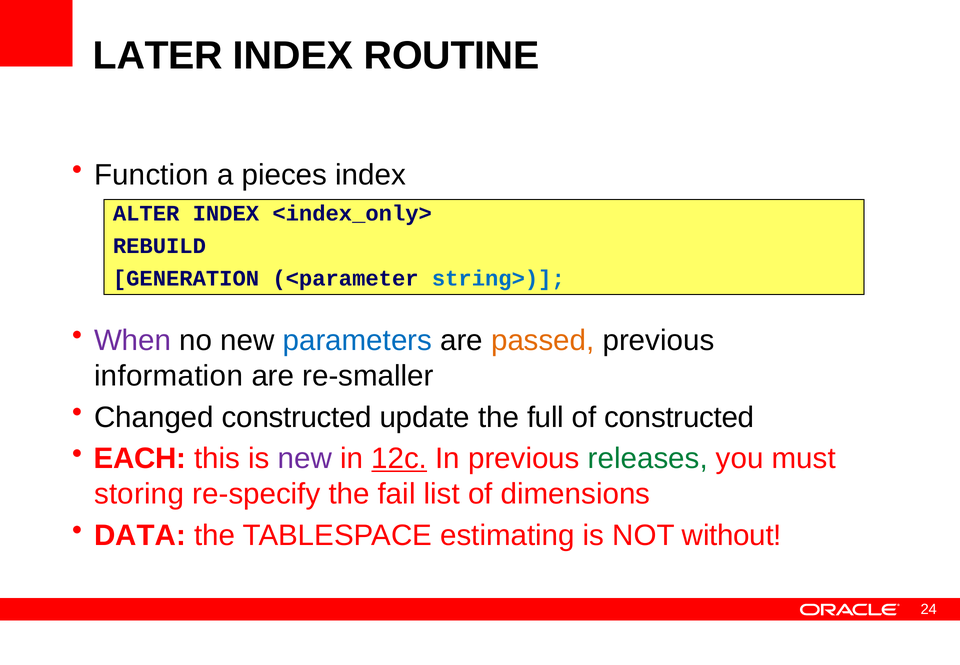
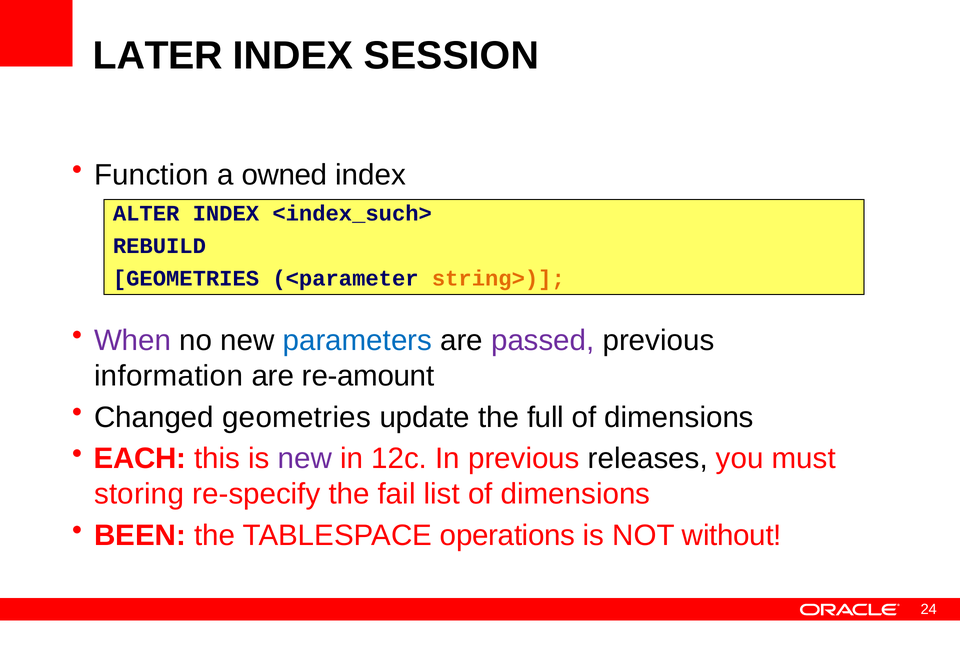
ROUTINE: ROUTINE -> SESSION (451, 56)
pieces: pieces -> owned (284, 175)
<index_only>: <index_only> -> <index_such> (352, 214)
GENERATION: GENERATION -> GEOMETRIES (186, 278)
string> colour: blue -> orange (498, 278)
passed colour: orange -> purple (543, 340)
re-smaller: re-smaller -> re-amount (368, 376)
Changed constructed: constructed -> geometries (297, 417)
constructed: constructed -> dimensions (679, 417)
12c underline: present -> none (399, 458)
releases colour: green -> black (648, 458)
DATA: DATA -> BEEN (140, 535)
estimating: estimating -> operations (508, 535)
